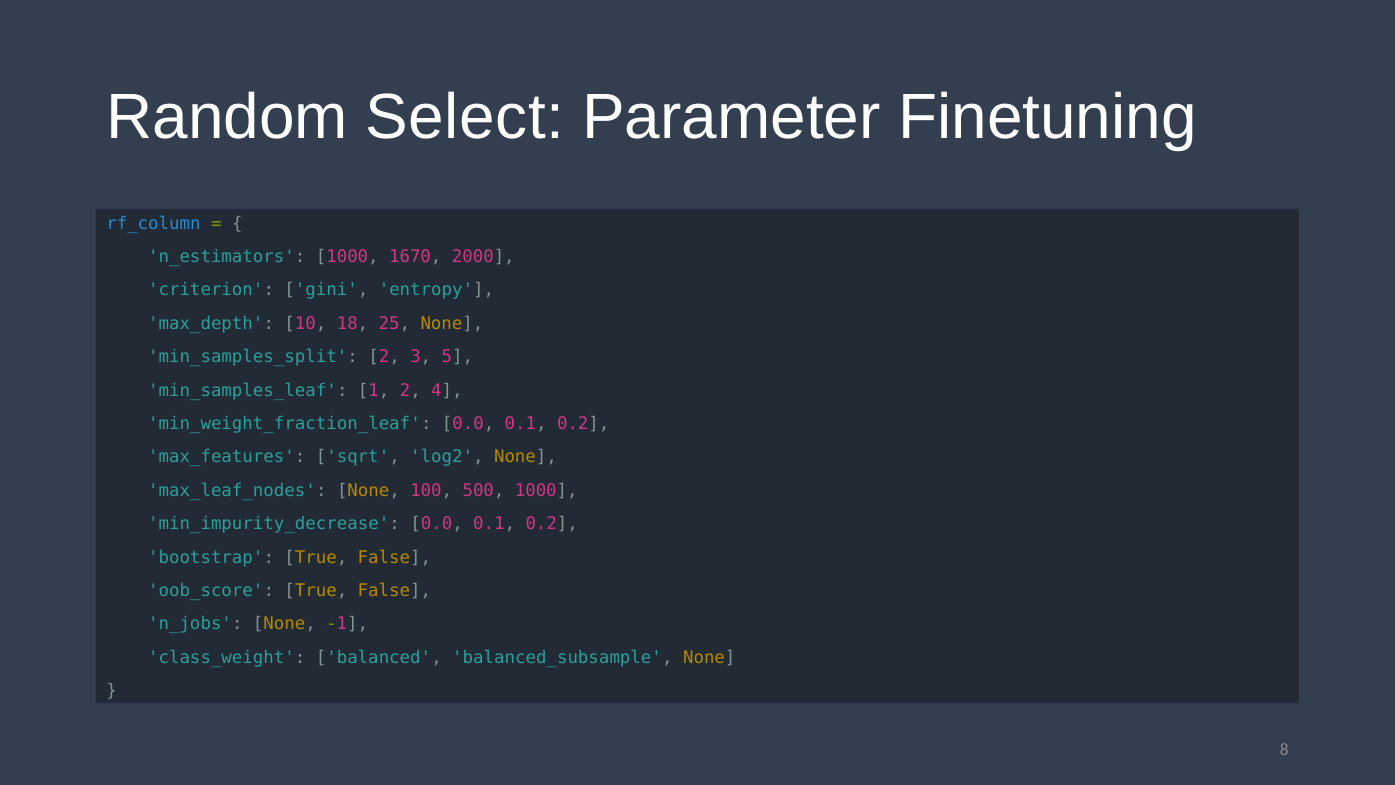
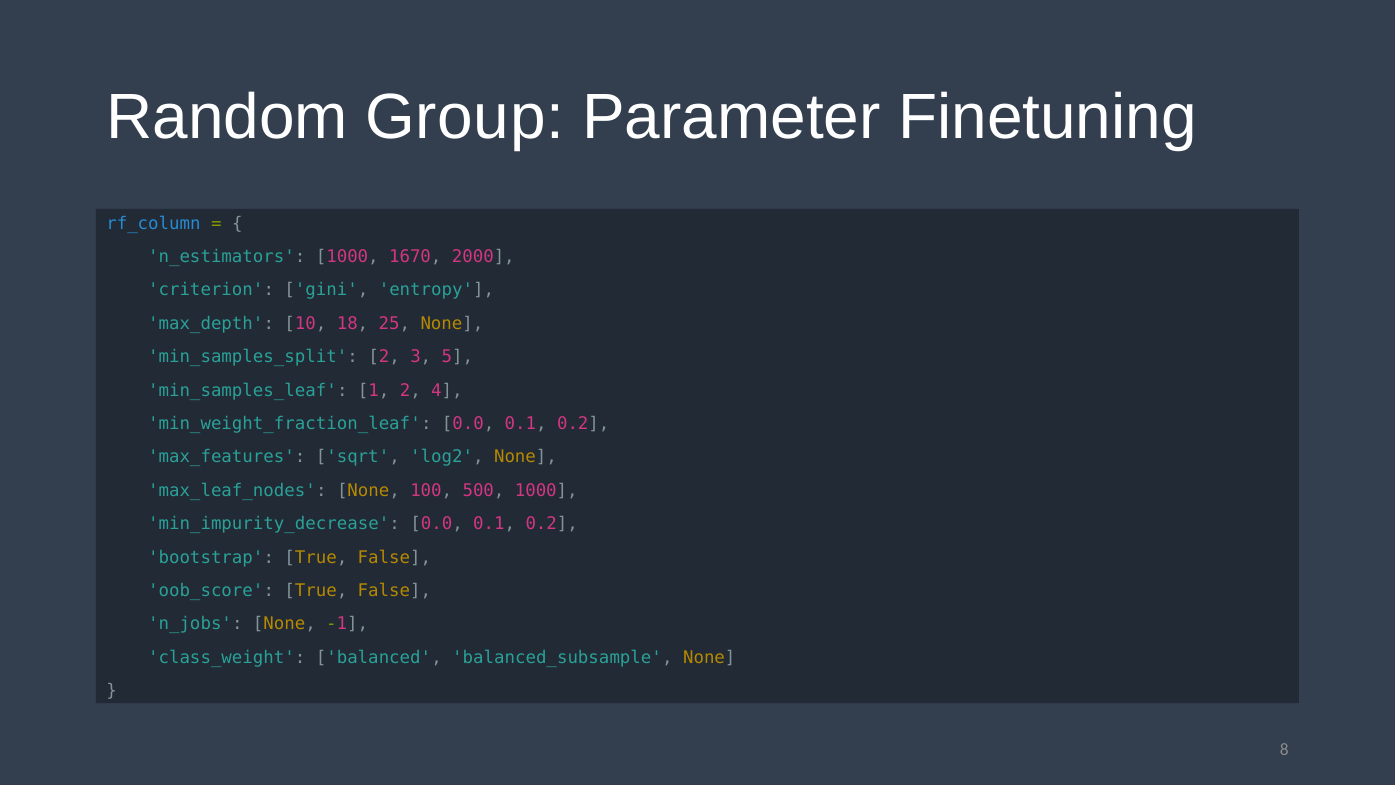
Select: Select -> Group (465, 117)
